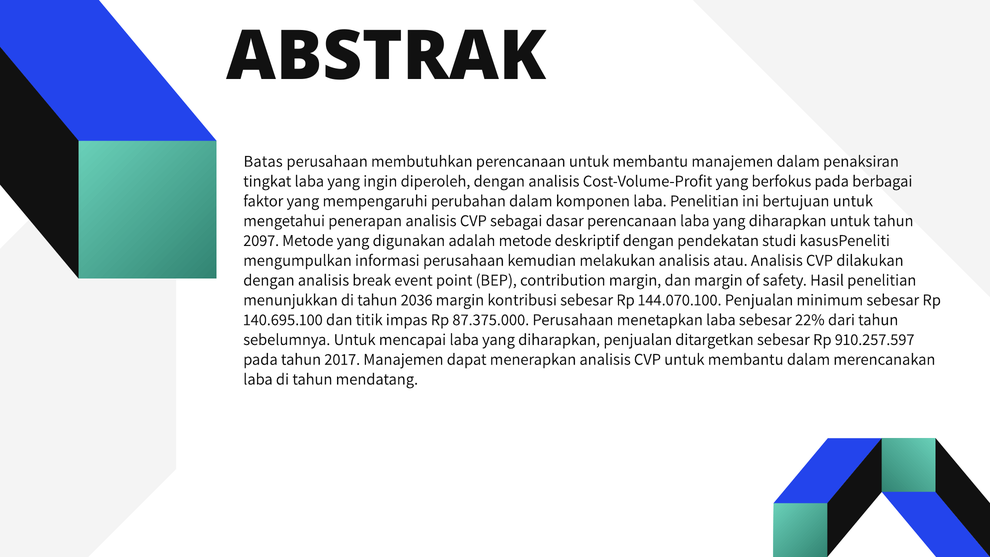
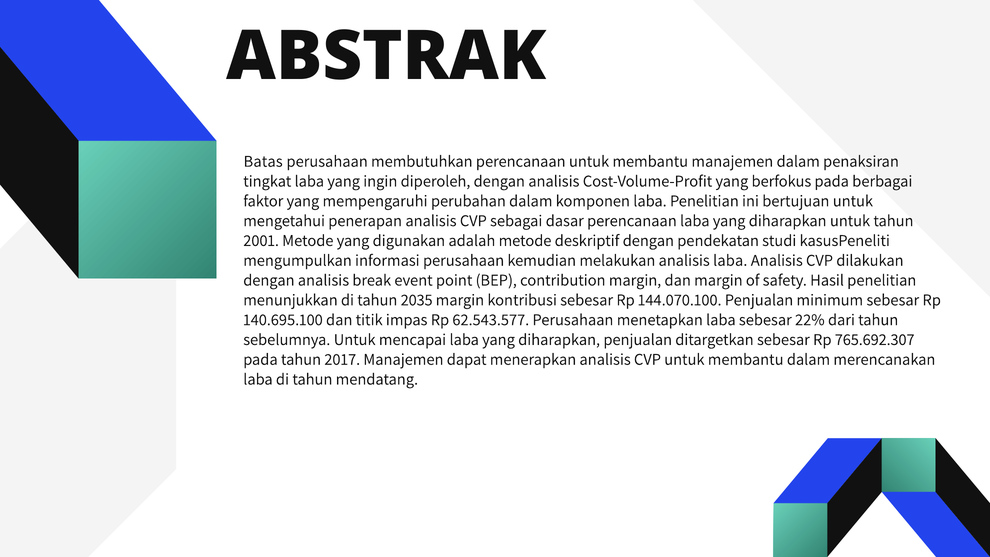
2097: 2097 -> 2001 (261, 240)
analisis atau: atau -> laba (730, 260)
2036: 2036 -> 2035 (417, 300)
87.375.000: 87.375.000 -> 62.543.577 (491, 320)
910.257.597: 910.257.597 -> 765.692.307 (875, 339)
